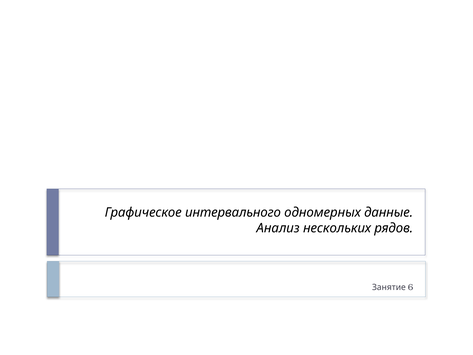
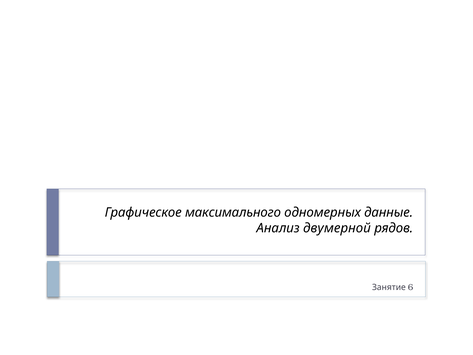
интервального: интервального -> максимального (233, 212)
нескольких: нескольких -> двумерной (337, 228)
